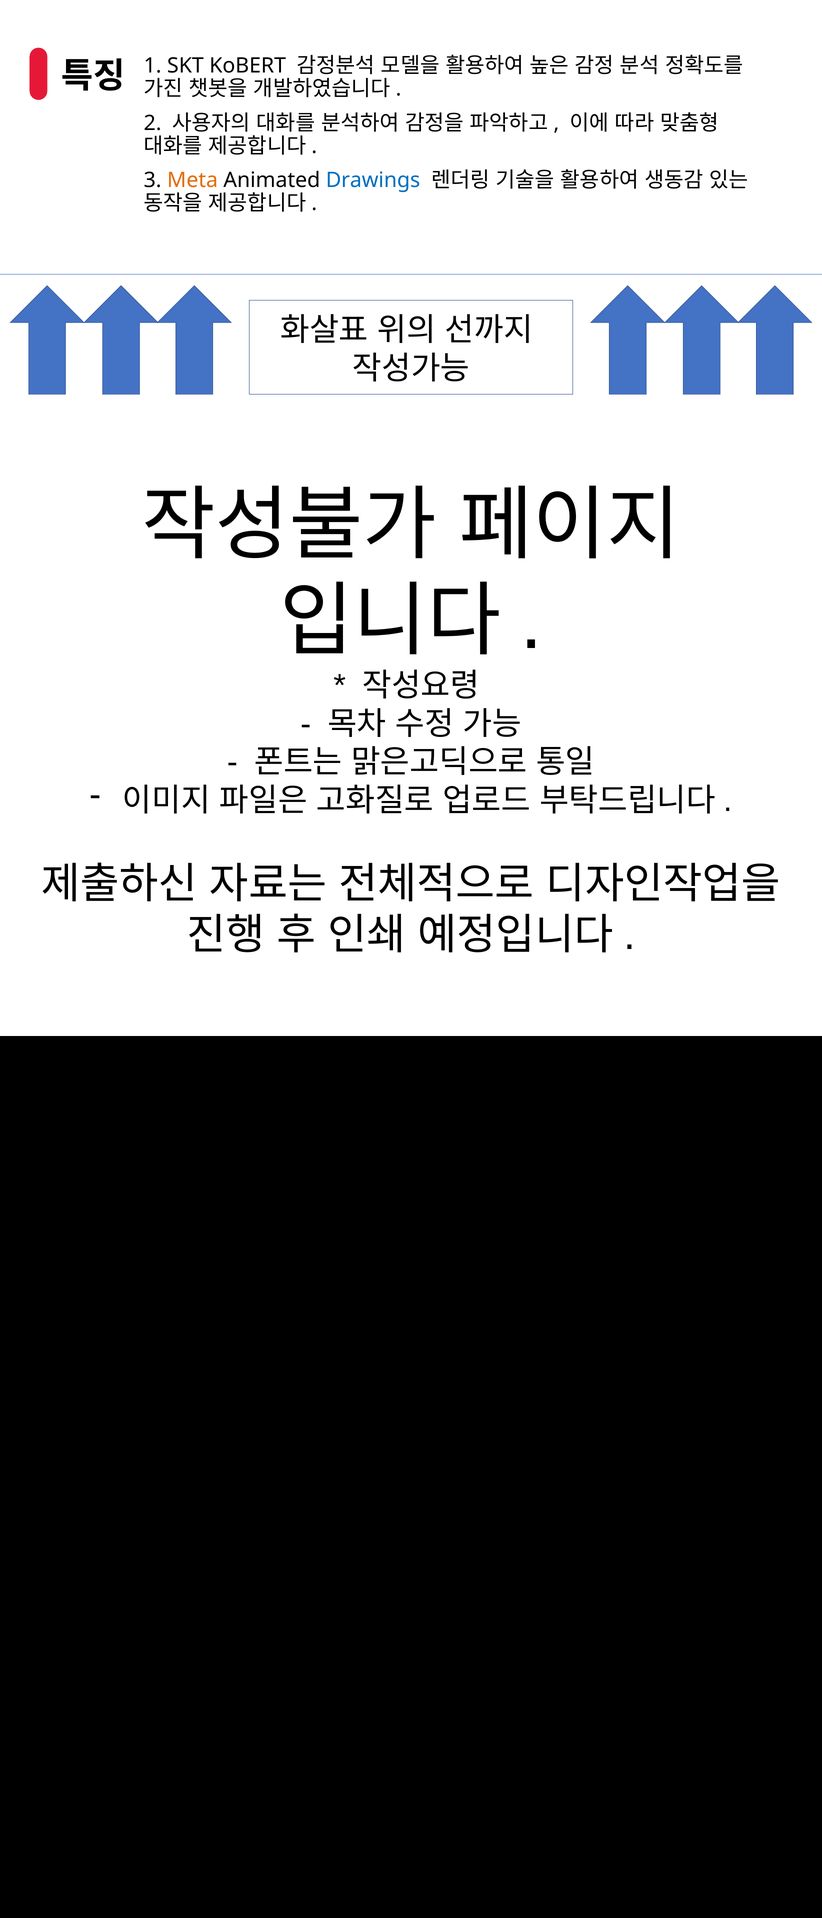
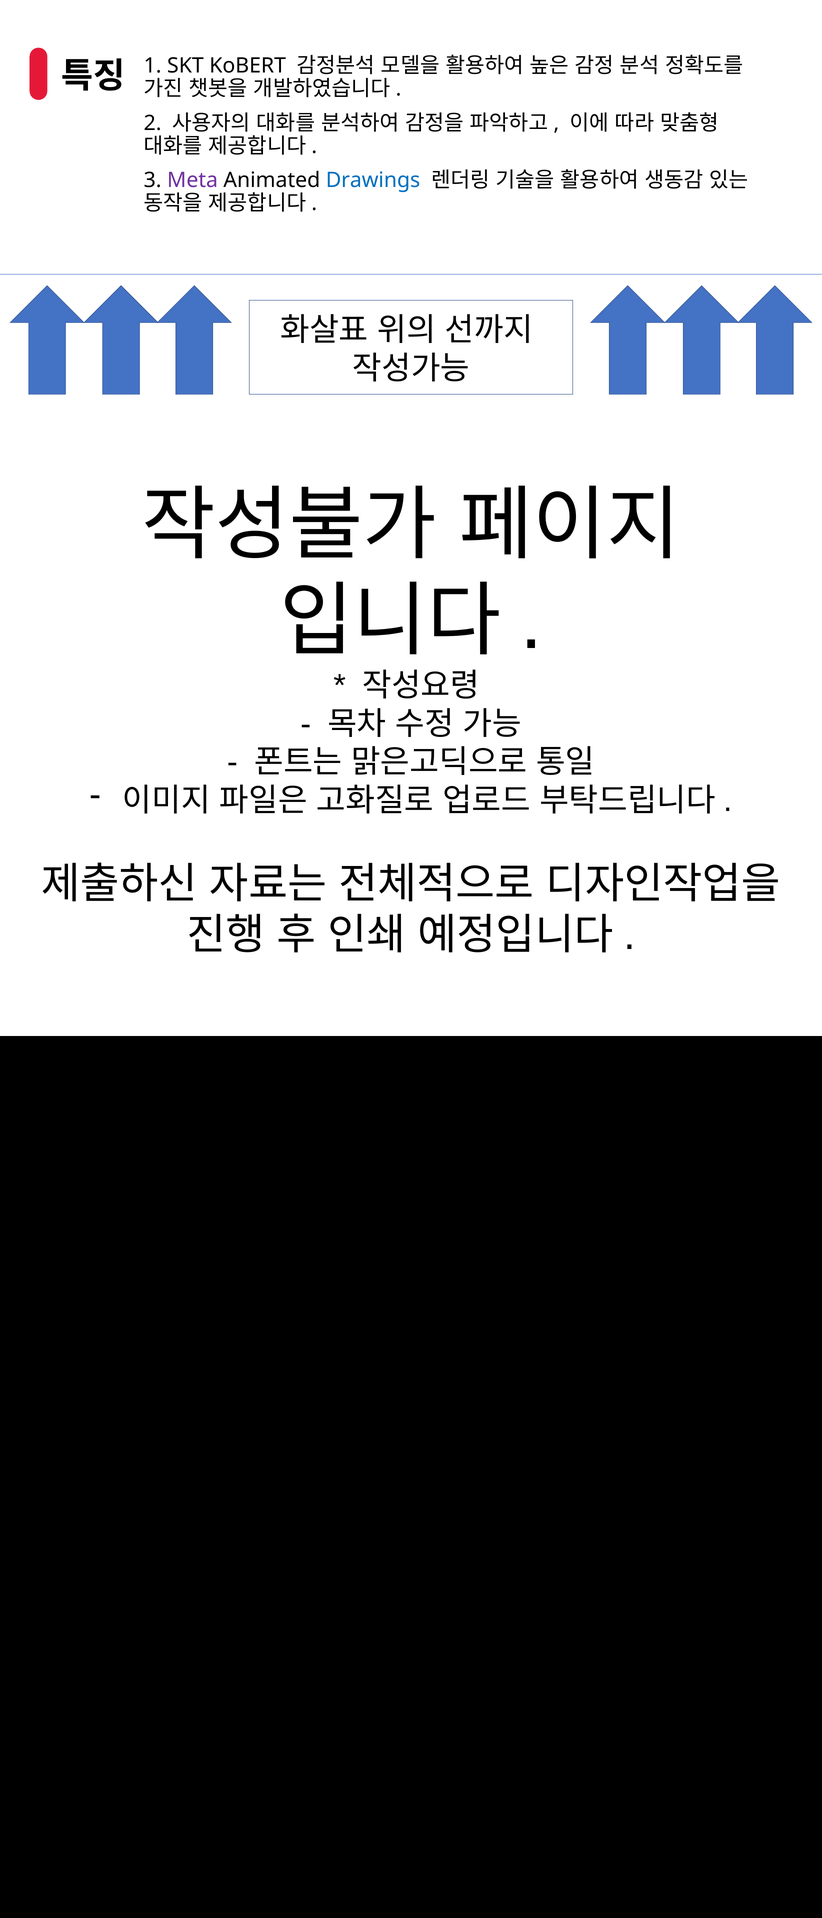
Meta colour: orange -> purple (193, 180)
